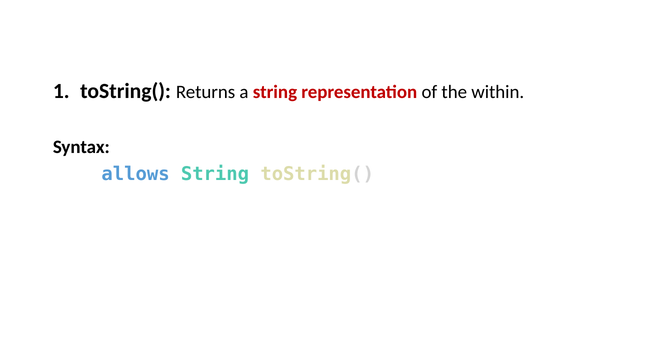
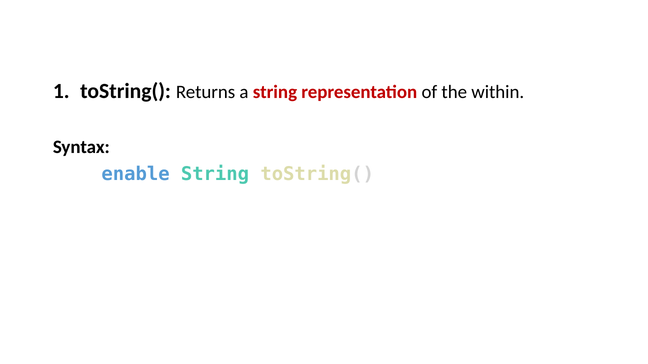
allows: allows -> enable (136, 174)
